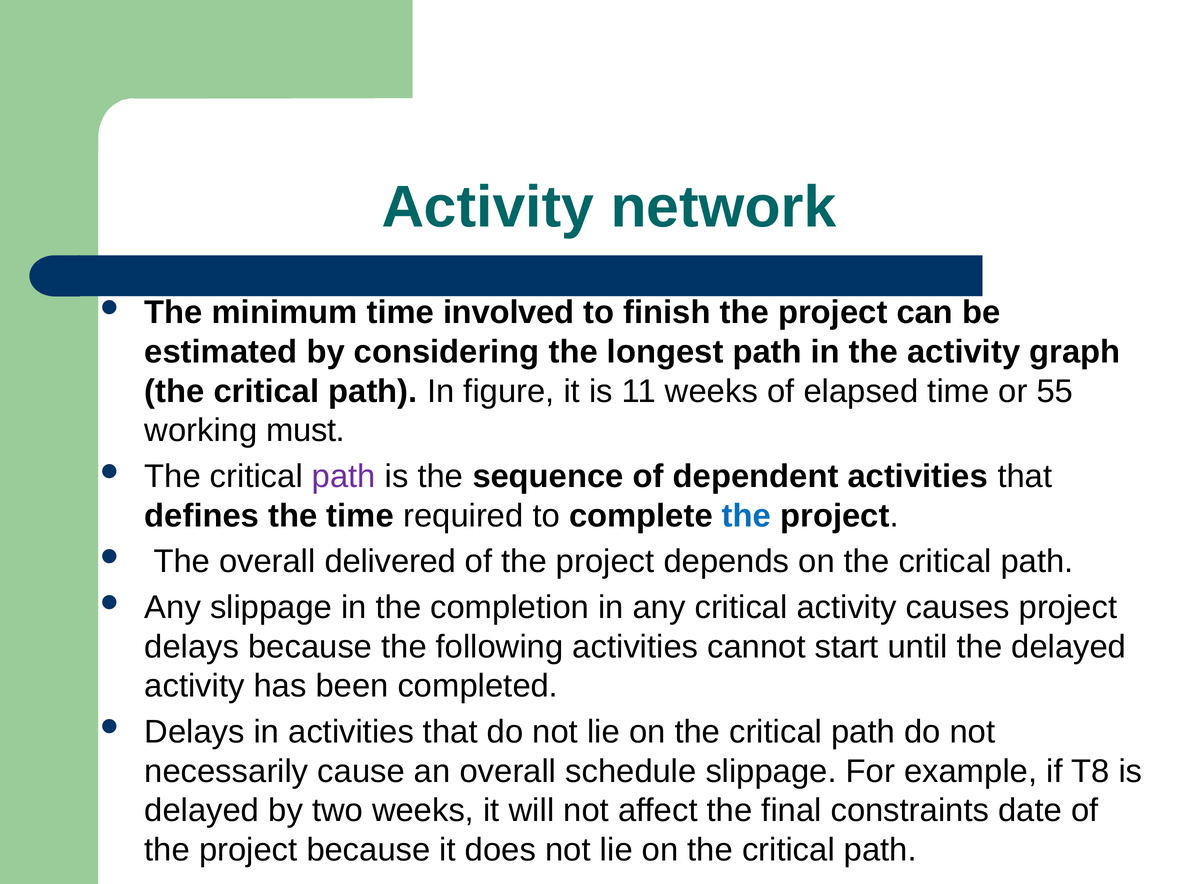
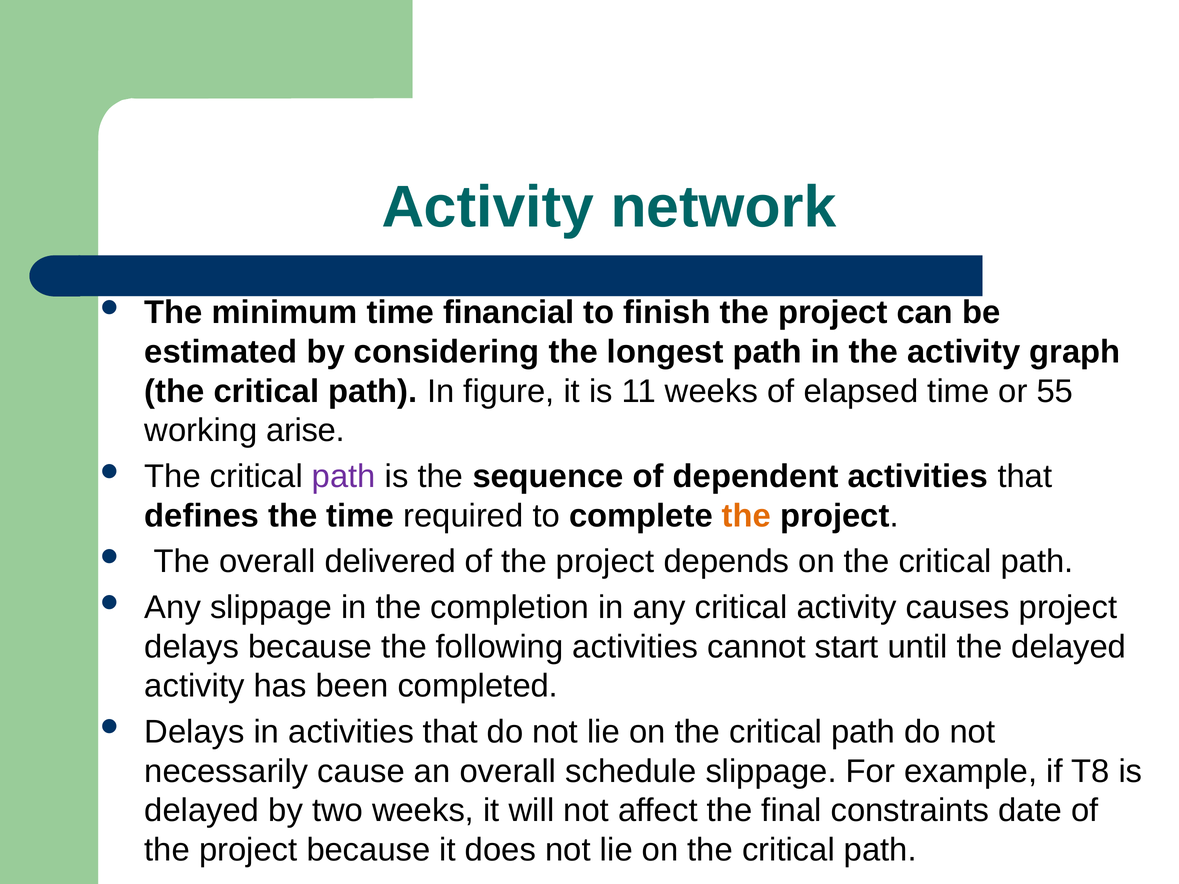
involved: involved -> financial (509, 313)
must: must -> arise (306, 431)
the colour: blue -> orange (747, 516)
